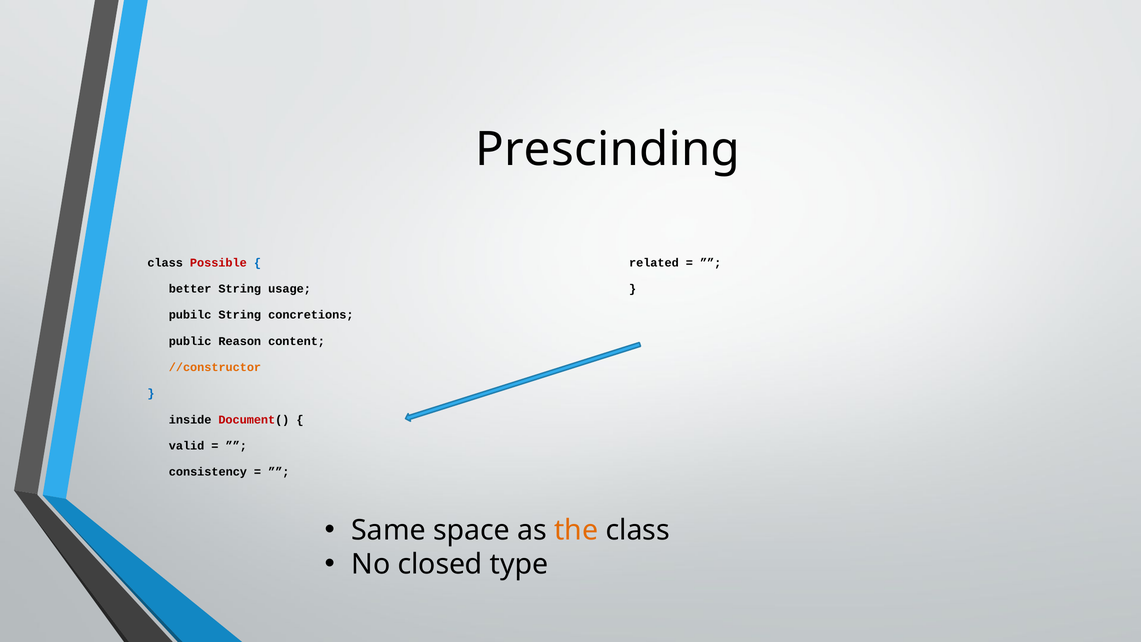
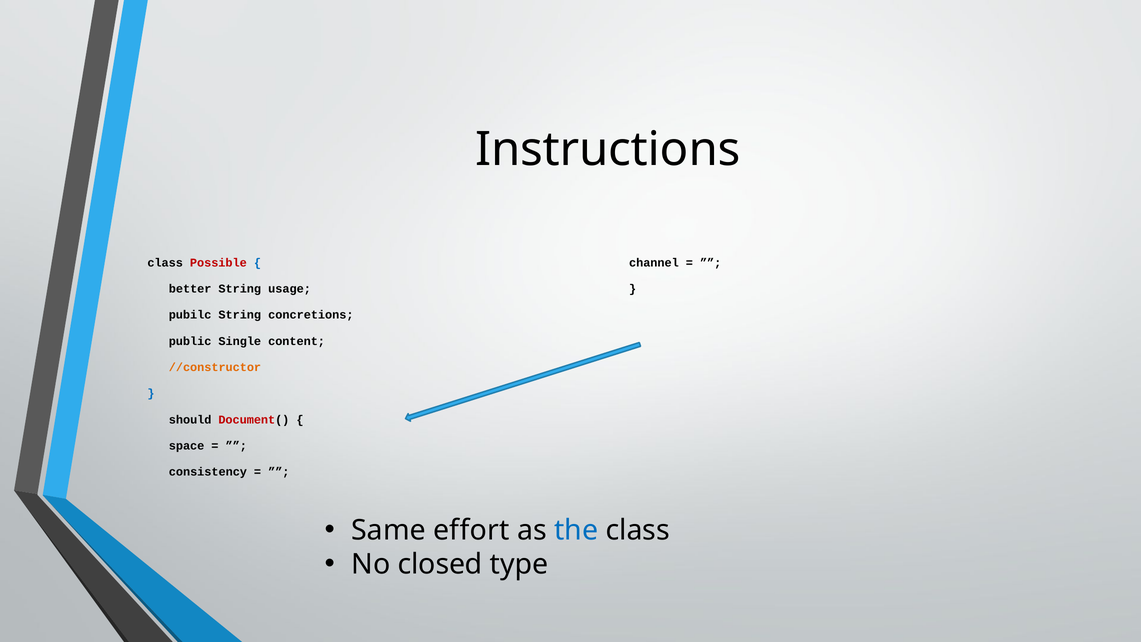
Prescinding: Prescinding -> Instructions (608, 149)
related: related -> channel (654, 263)
Reason: Reason -> Single (240, 341)
inside: inside -> should (190, 420)
valid: valid -> space (187, 446)
space: space -> effort (471, 530)
the colour: orange -> blue (576, 530)
